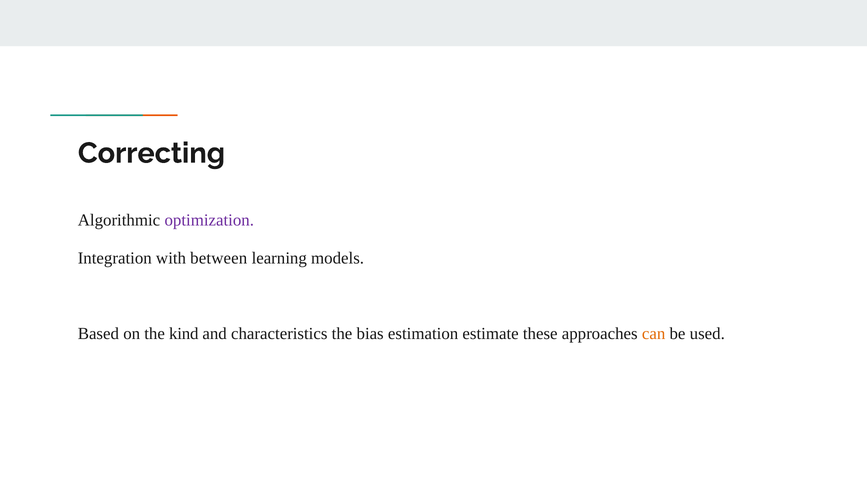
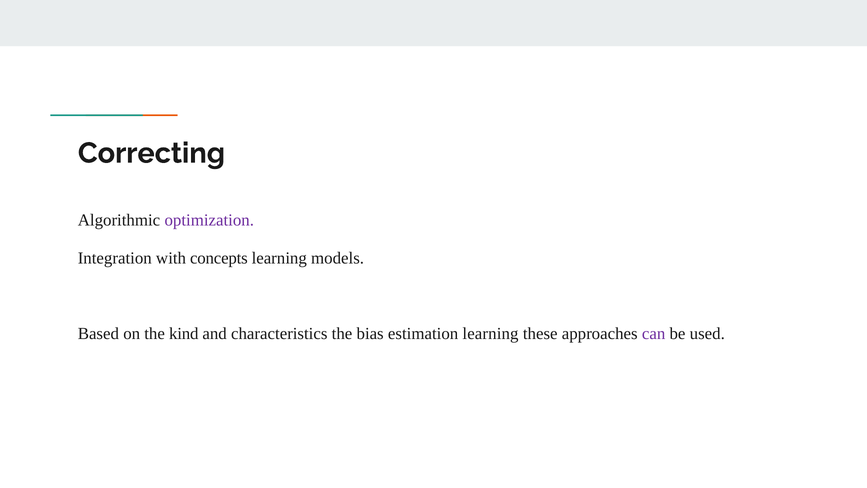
between: between -> concepts (219, 258)
estimation estimate: estimate -> learning (491, 333)
can colour: orange -> purple (654, 333)
